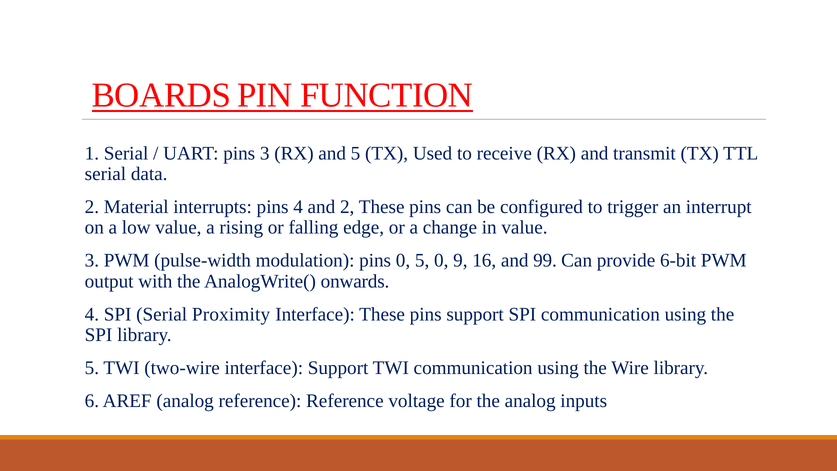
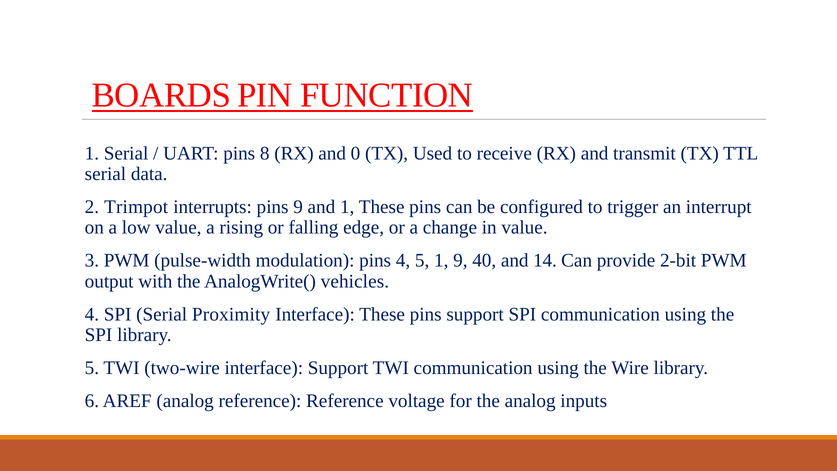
pins 3: 3 -> 8 (265, 153)
and 5: 5 -> 0 (356, 153)
Material: Material -> Trimpot (136, 207)
pins 4: 4 -> 9 (298, 207)
and 2: 2 -> 1 (347, 207)
pins 0: 0 -> 4 (403, 260)
5 0: 0 -> 1 (441, 260)
16: 16 -> 40 (484, 260)
99: 99 -> 14 (545, 260)
6-bit: 6-bit -> 2-bit (678, 260)
onwards: onwards -> vehicles (355, 281)
